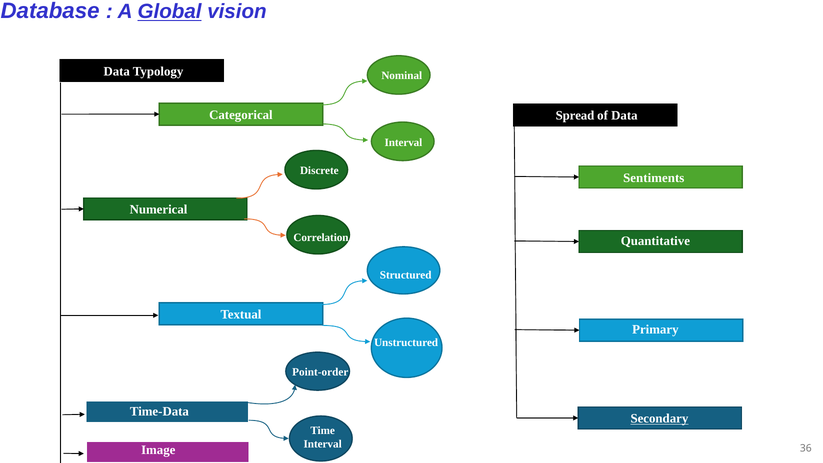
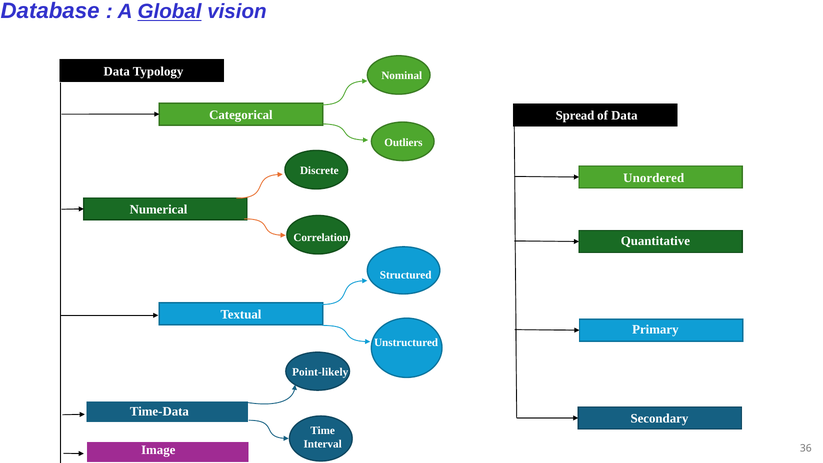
Interval: Interval -> Outliers (403, 143)
Sentiments: Sentiments -> Unordered (654, 178)
Point-order: Point-order -> Point-likely (320, 372)
Secondary underline: present -> none (659, 419)
